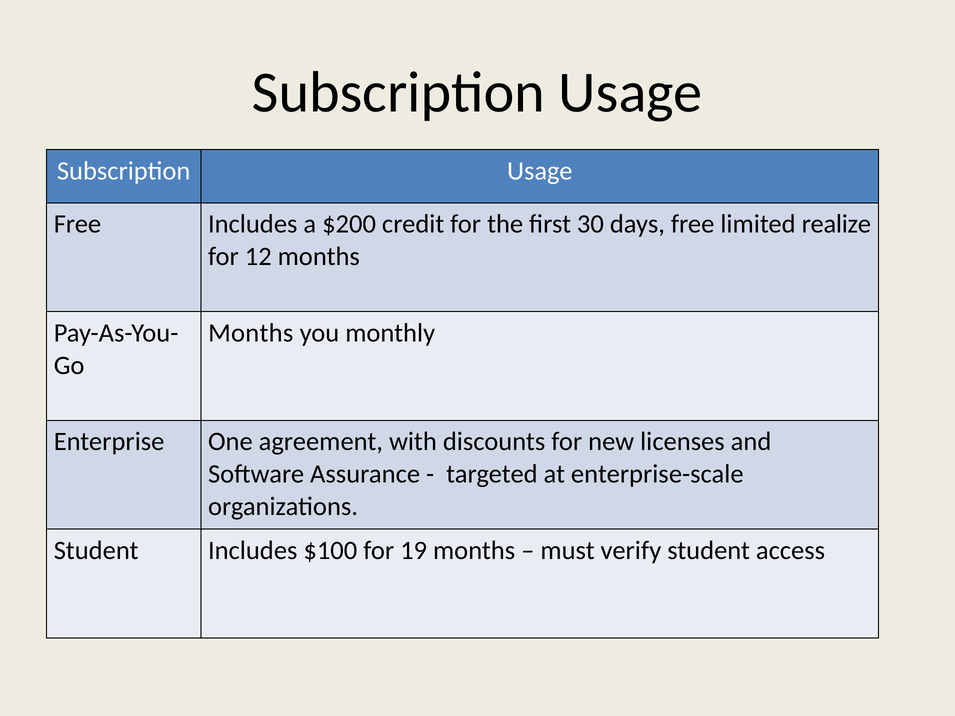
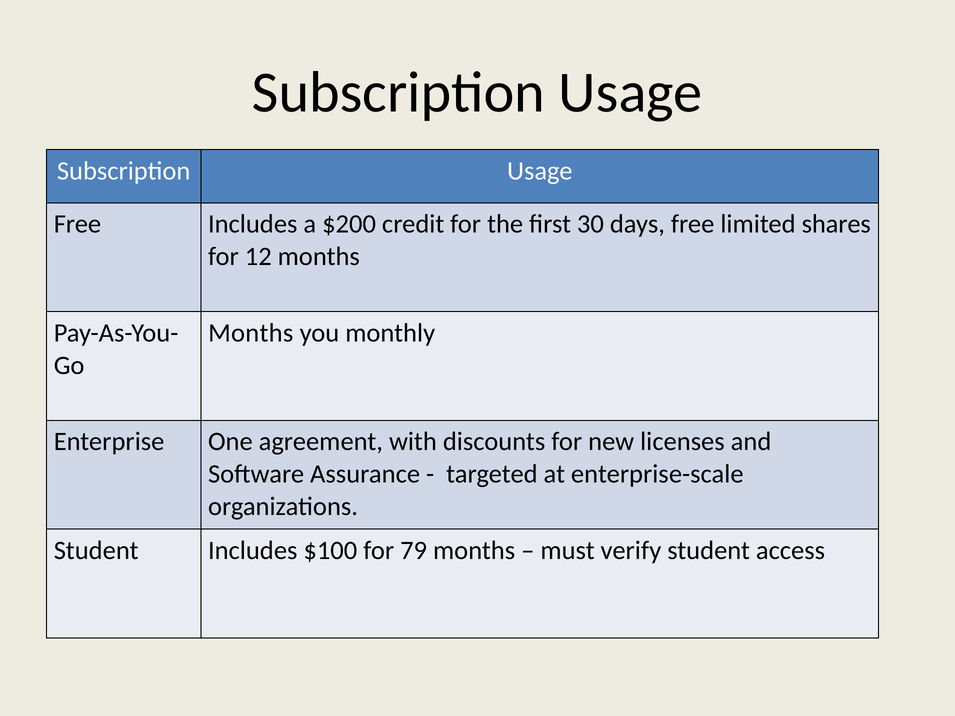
realize: realize -> shares (836, 224)
19: 19 -> 79 (414, 551)
